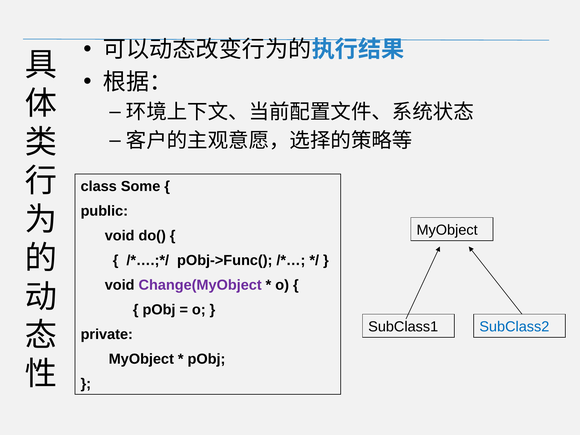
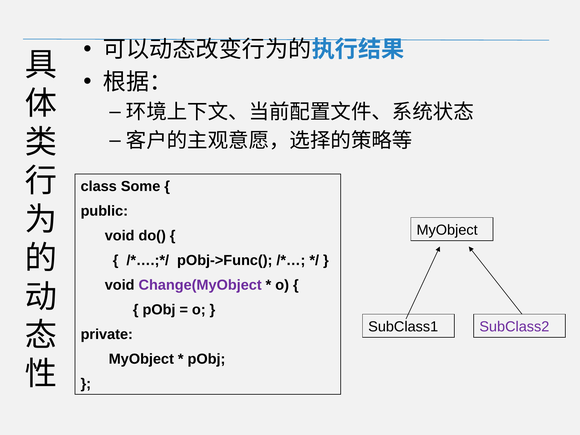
SubClass2 colour: blue -> purple (514, 327)
